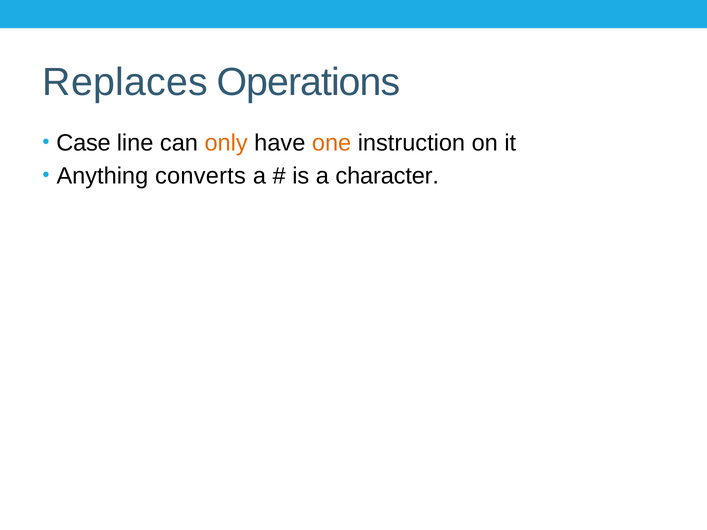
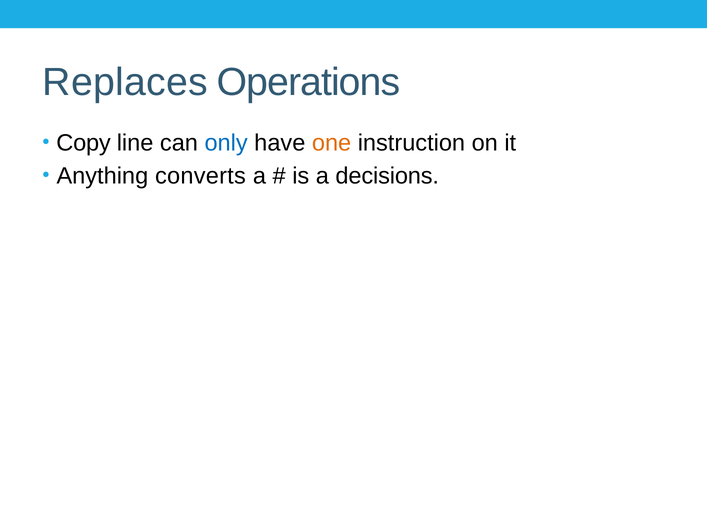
Case: Case -> Copy (84, 143)
only colour: orange -> blue (226, 143)
character: character -> decisions (387, 176)
